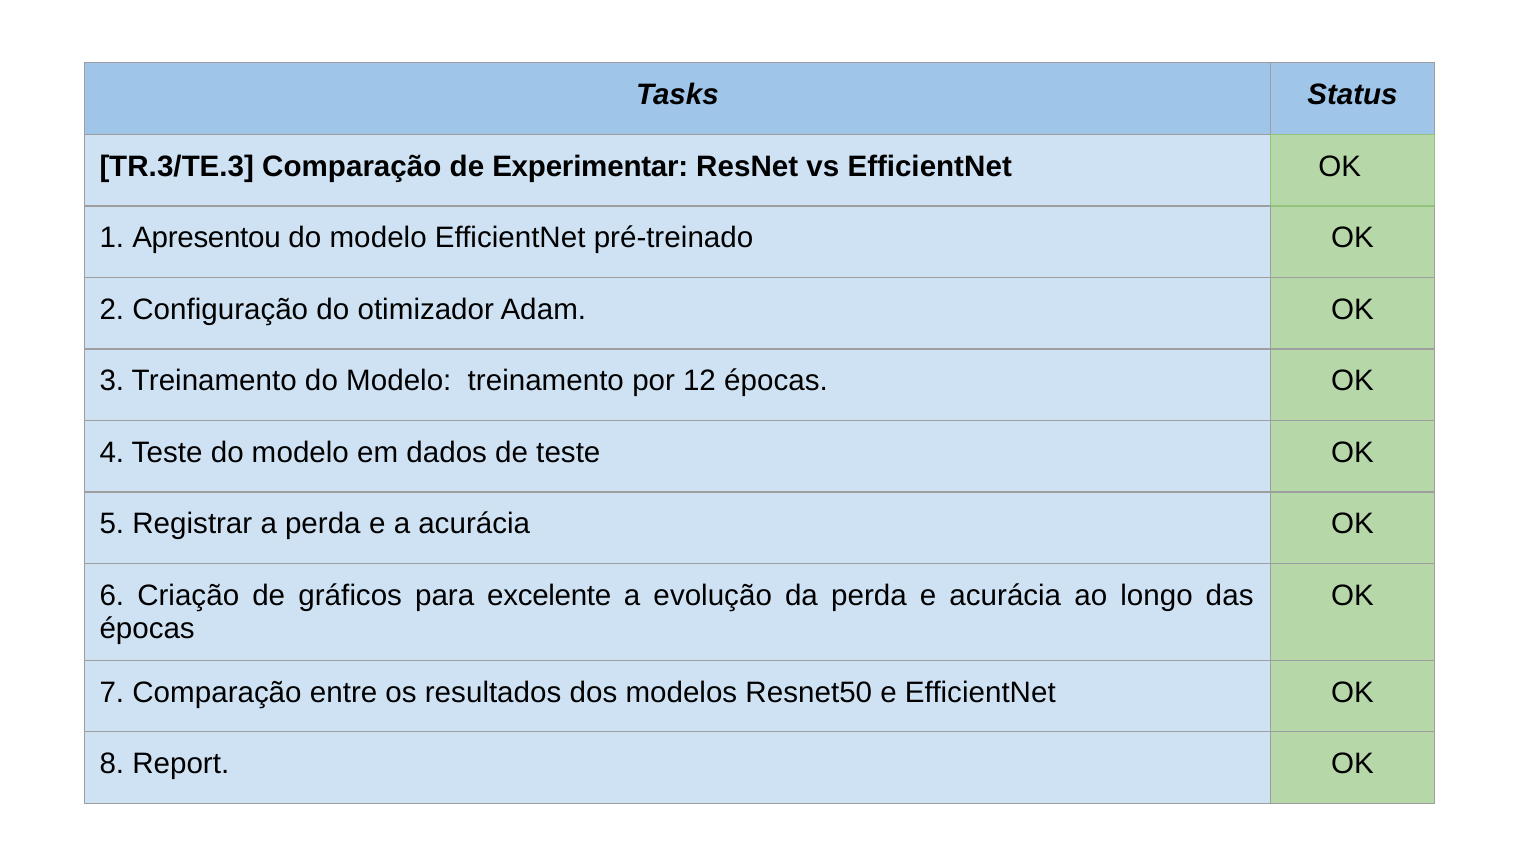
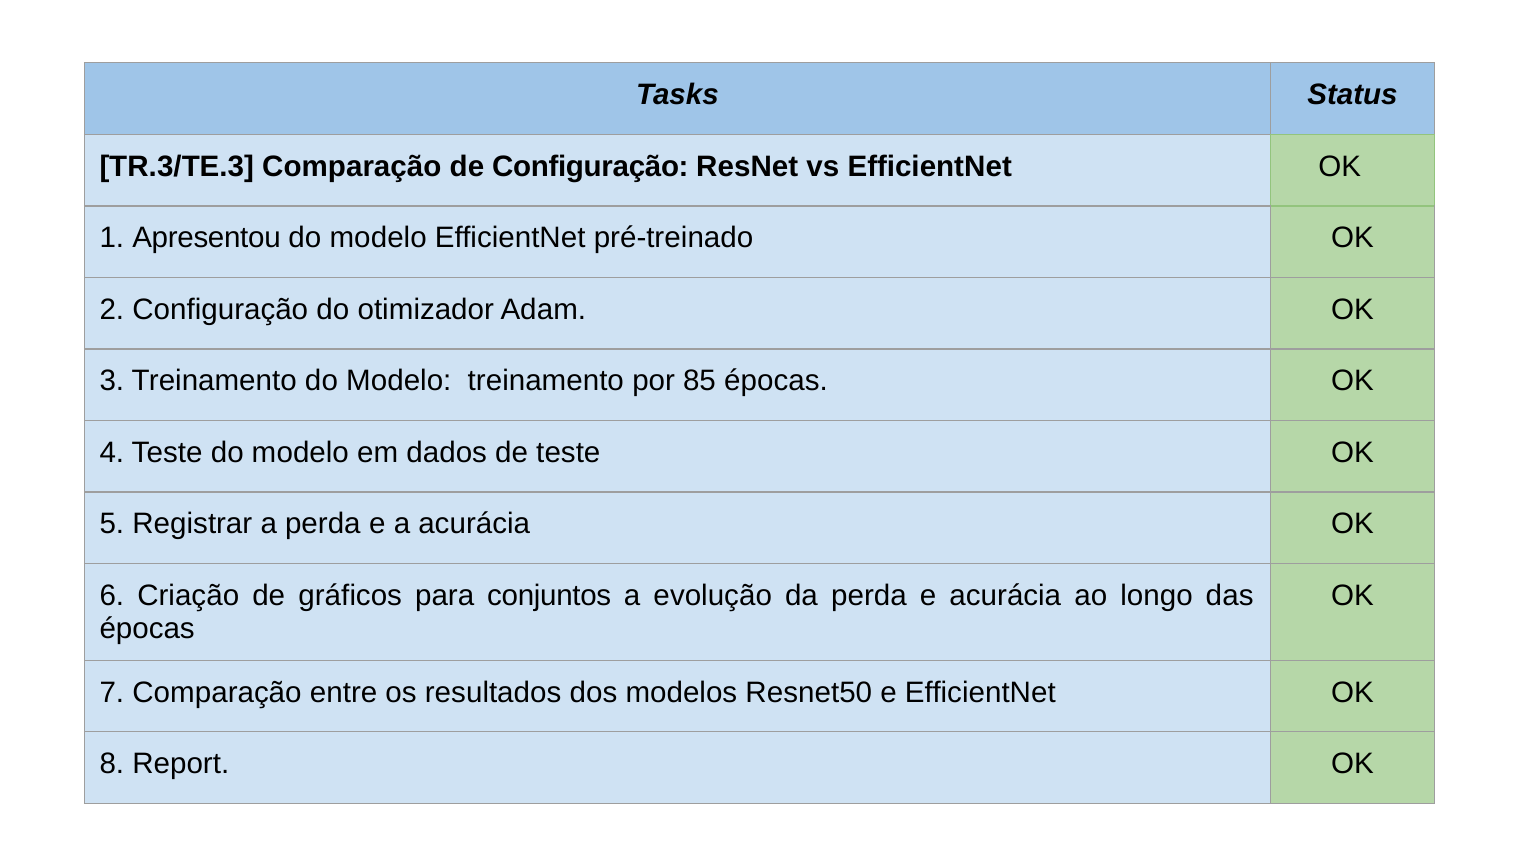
de Experimentar: Experimentar -> Configuração (590, 167)
12: 12 -> 85 (699, 381)
excelente: excelente -> conjuntos (549, 596)
